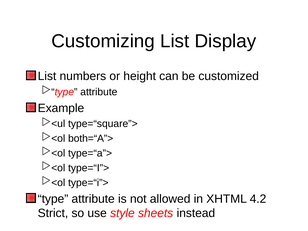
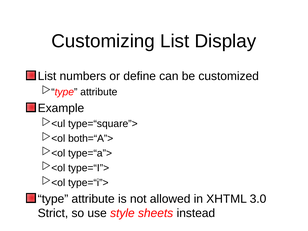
height: height -> define (140, 76)
4.2: 4.2 -> 3.0 (258, 199)
